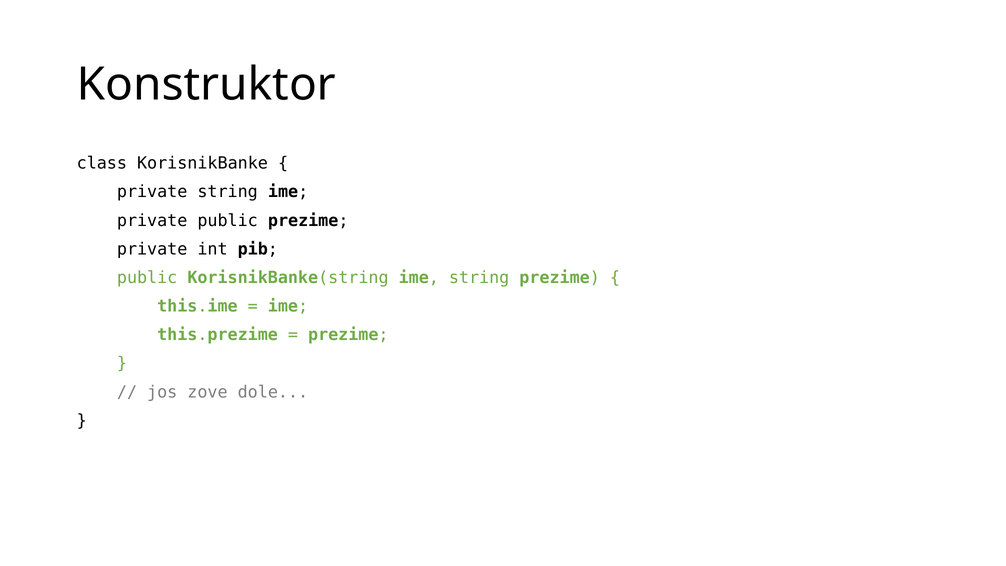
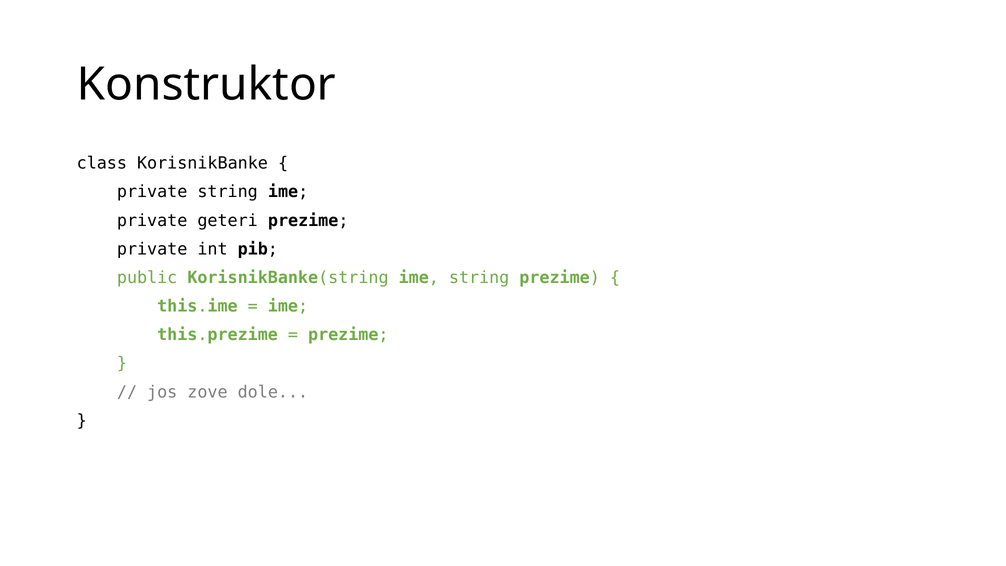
private public: public -> geteri (228, 220)
